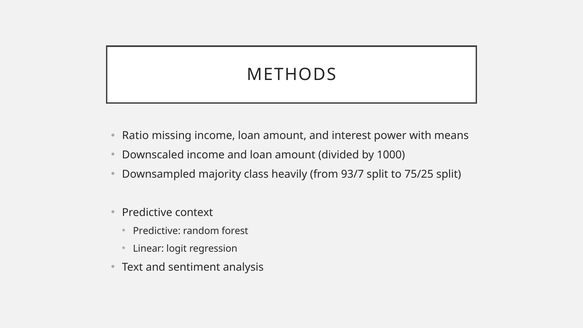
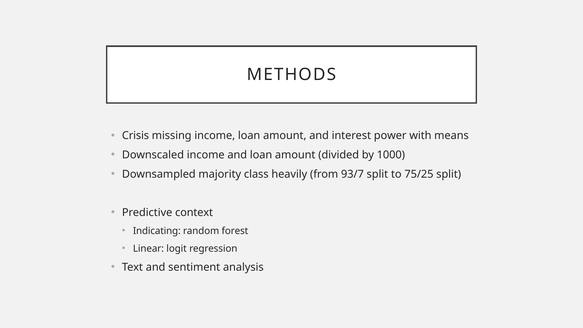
Ratio: Ratio -> Crisis (136, 136)
Predictive: Predictive -> Indicating (157, 231)
